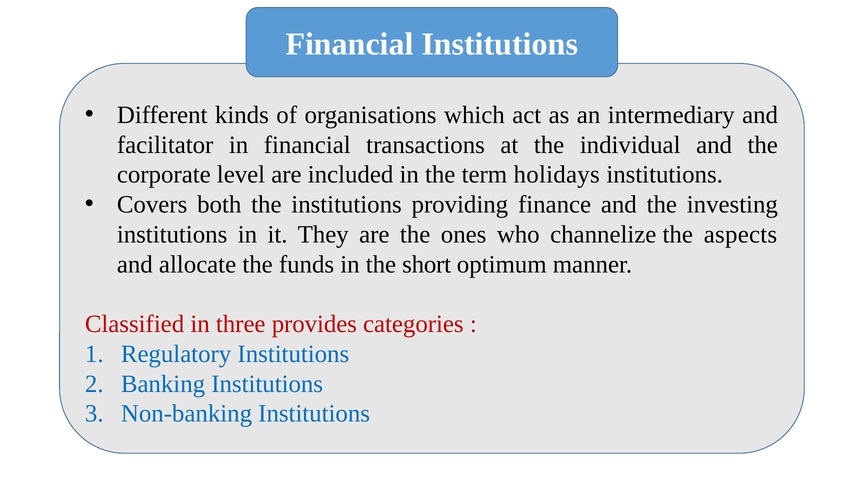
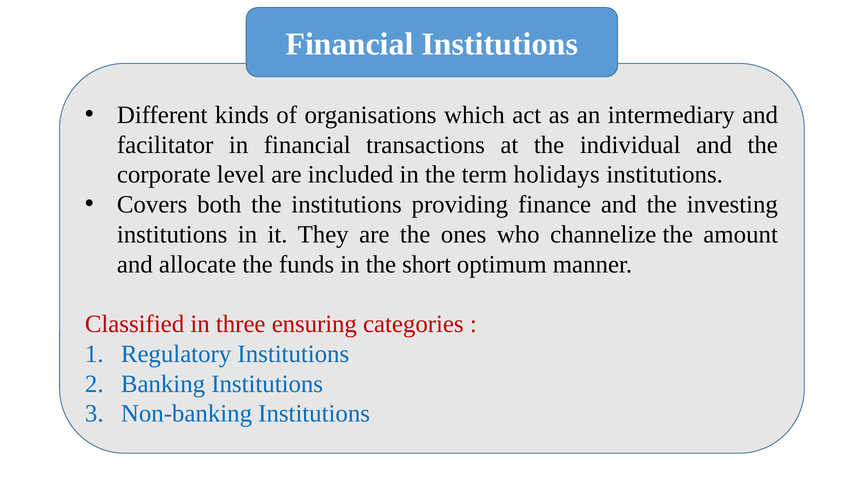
aspects: aspects -> amount (741, 235)
provides: provides -> ensuring (314, 324)
